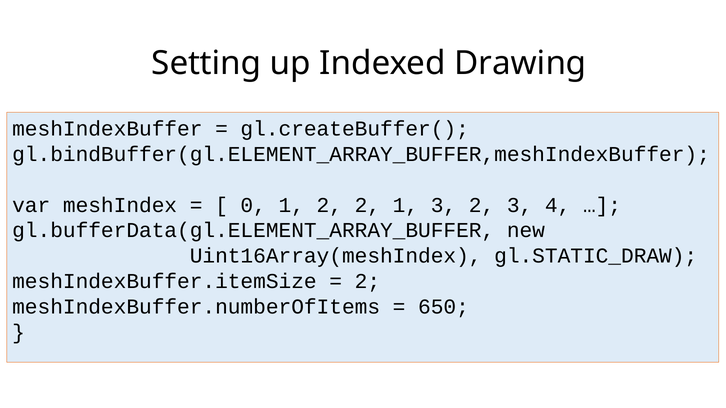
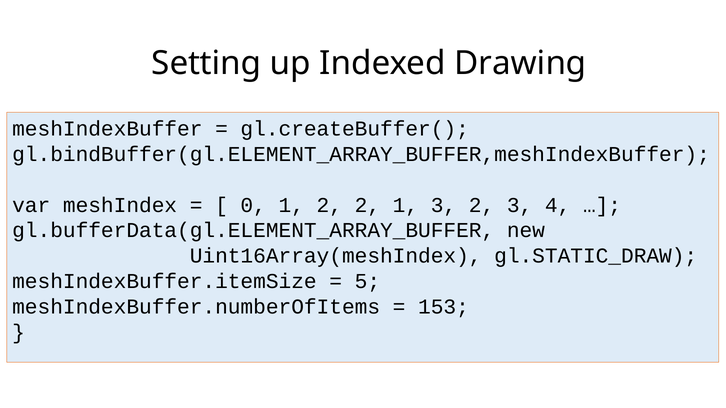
2: 2 -> 5 (367, 282)
650: 650 -> 153 (443, 307)
